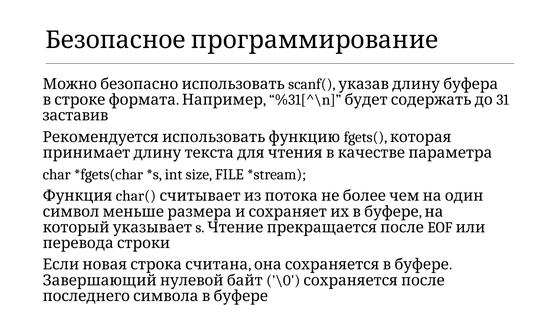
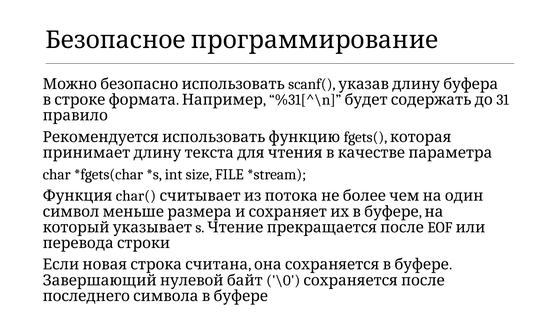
заставив: заставив -> правило (75, 116)
